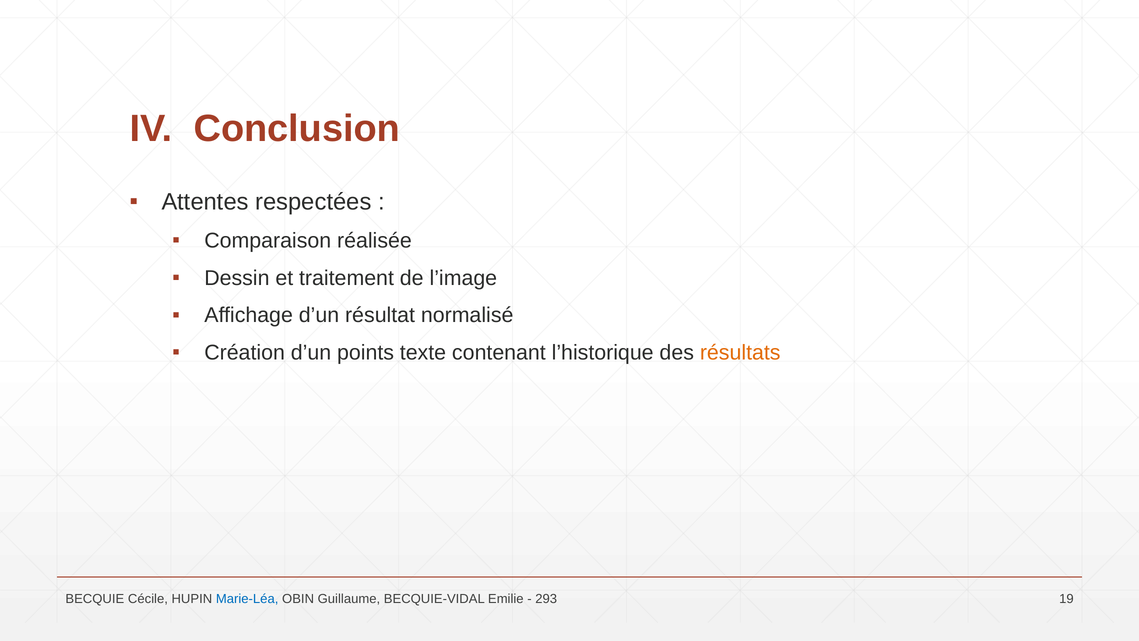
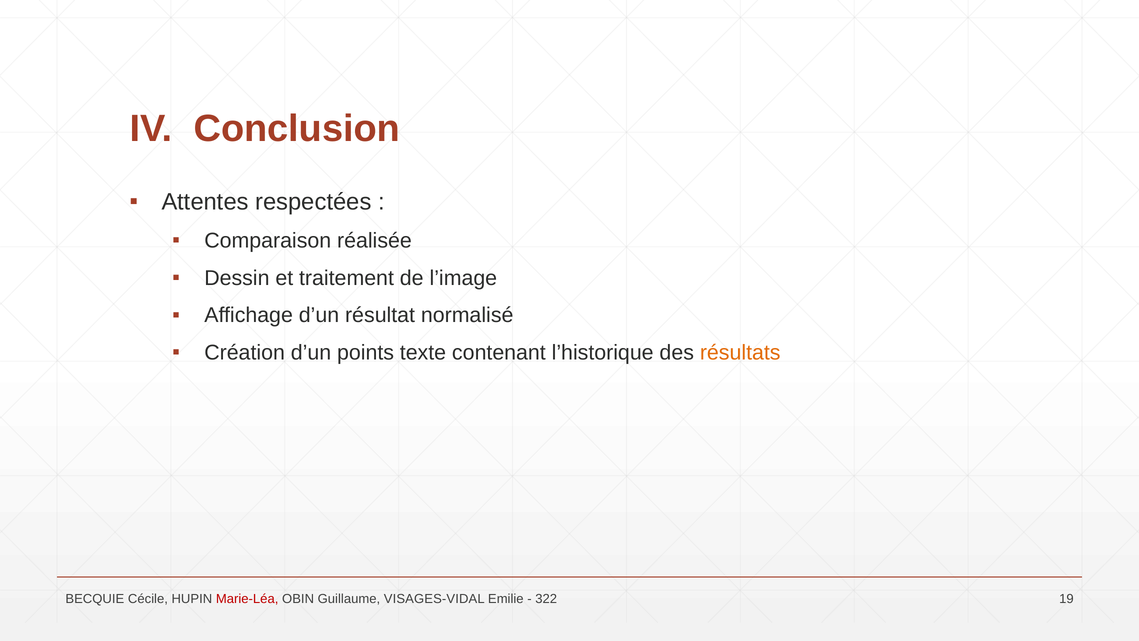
Marie-Léa colour: blue -> red (247, 599)
BECQUIE-VIDAL: BECQUIE-VIDAL -> VISAGES-VIDAL (434, 599)
293: 293 -> 322 (546, 599)
